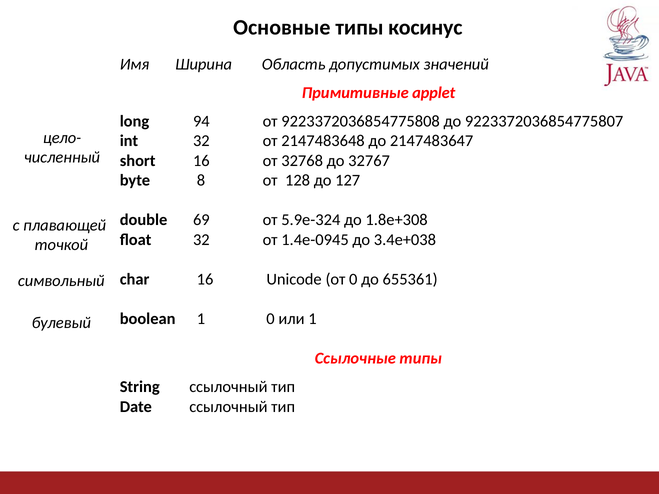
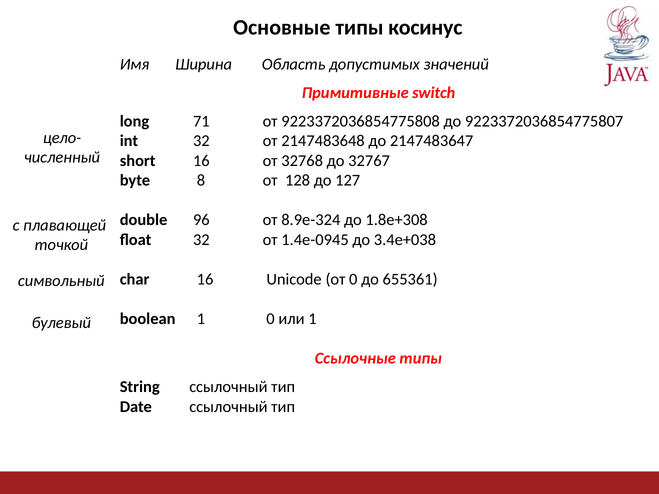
applet: applet -> switch (434, 93)
94: 94 -> 71 (201, 121)
69: 69 -> 96 (201, 220)
5.9е-324: 5.9е-324 -> 8.9е-324 (311, 220)
